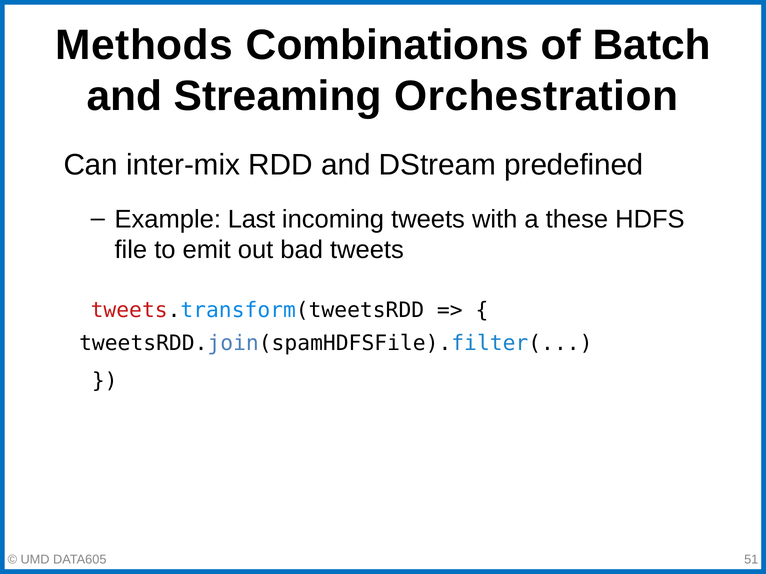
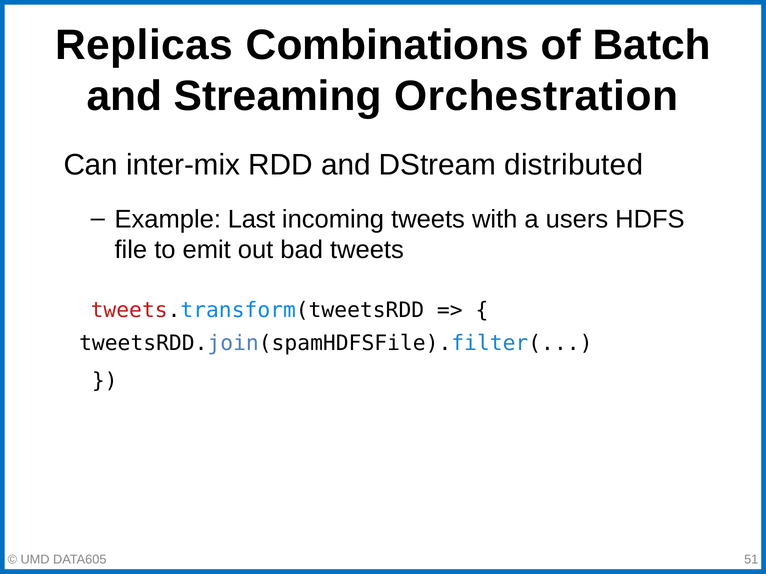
Methods: Methods -> Replicas (144, 45)
predefined: predefined -> distributed (574, 165)
these: these -> users (577, 220)
